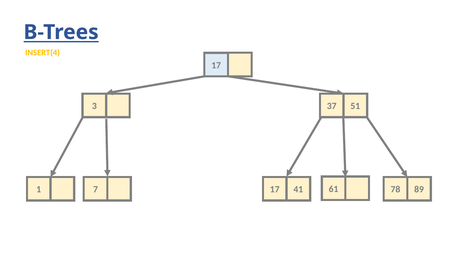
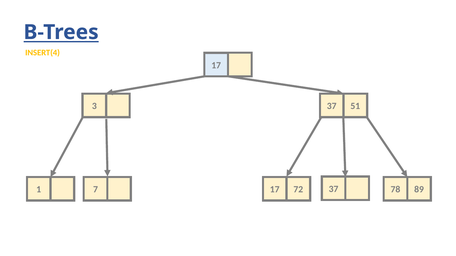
41: 41 -> 72 (298, 190)
7 61: 61 -> 37 (334, 189)
